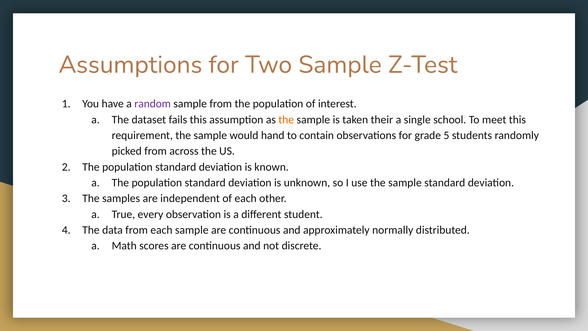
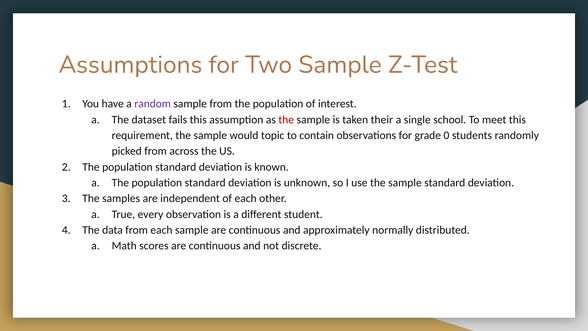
the colour: orange -> red (286, 120)
hand: hand -> topic (273, 135)
5: 5 -> 0 (446, 135)
